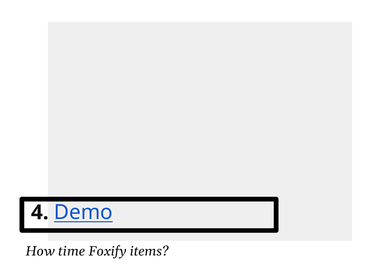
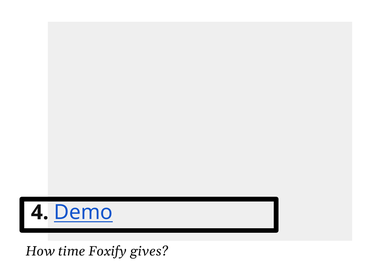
items: items -> gives (149, 252)
